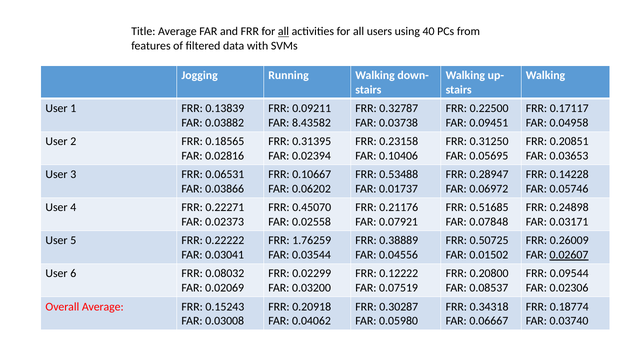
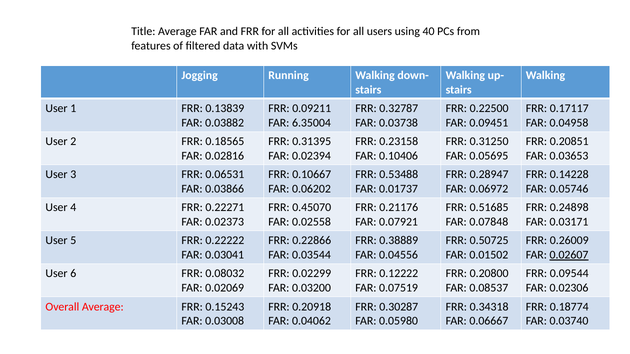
all underline: present -> none (284, 32)
8.43582: 8.43582 -> 6.35004 (311, 123)
1.76259: 1.76259 -> 0.22866 (312, 241)
